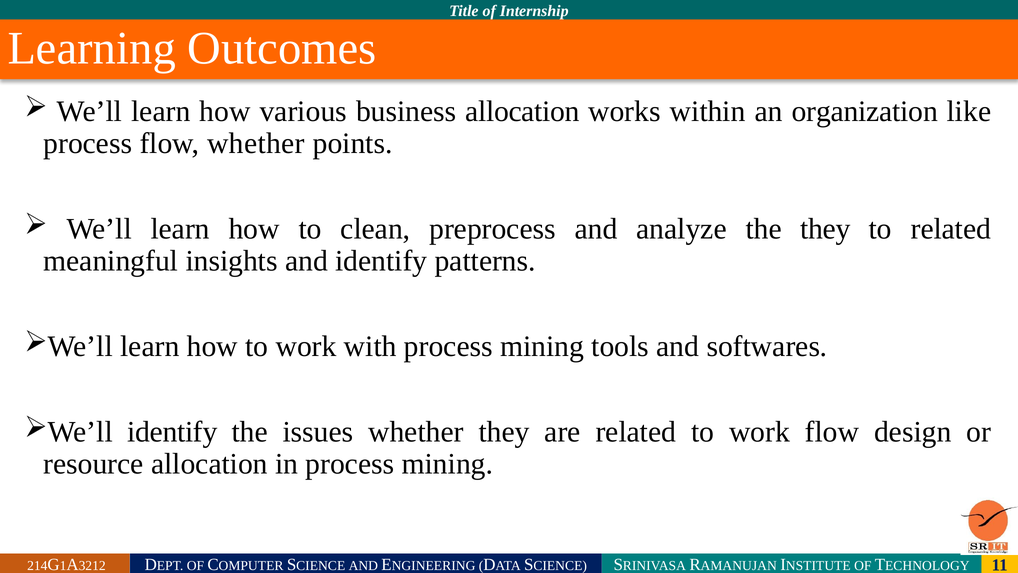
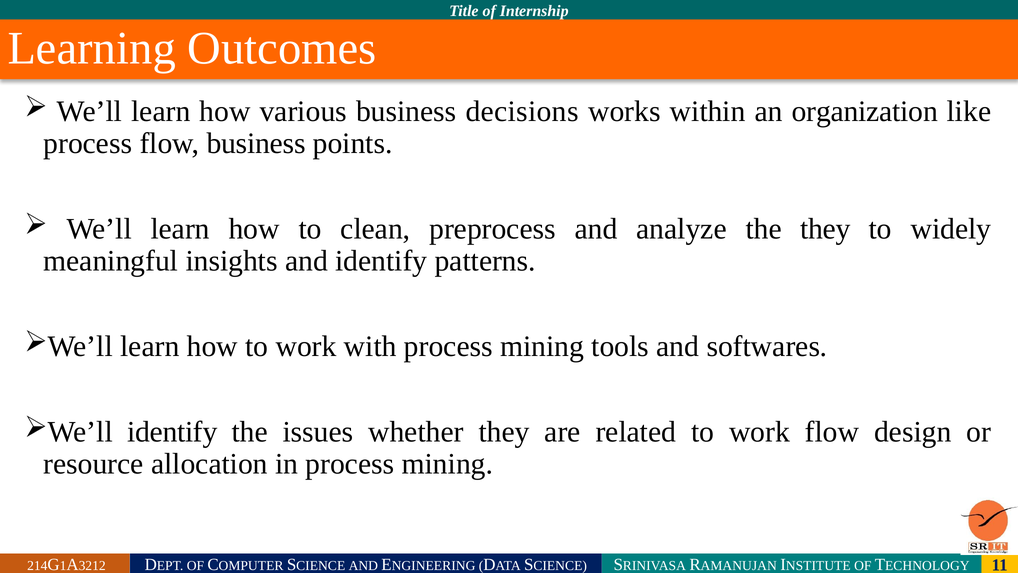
business allocation: allocation -> decisions (522, 111)
flow whether: whether -> business (256, 143)
to related: related -> widely (951, 229)
